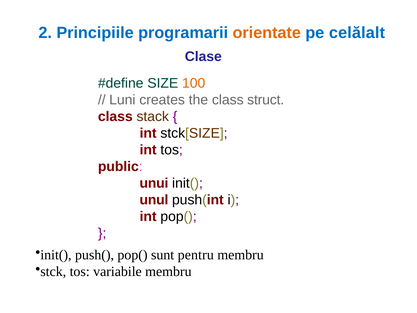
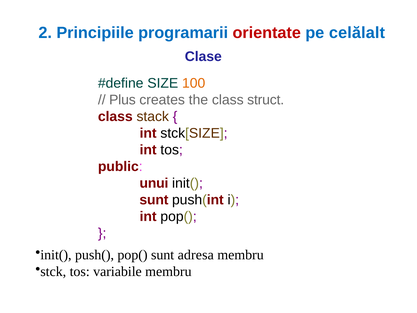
orientate colour: orange -> red (267, 33)
Luni: Luni -> Plus (122, 100)
unul: unul -> sunt (154, 200)
pentru: pentru -> adresa (196, 255)
